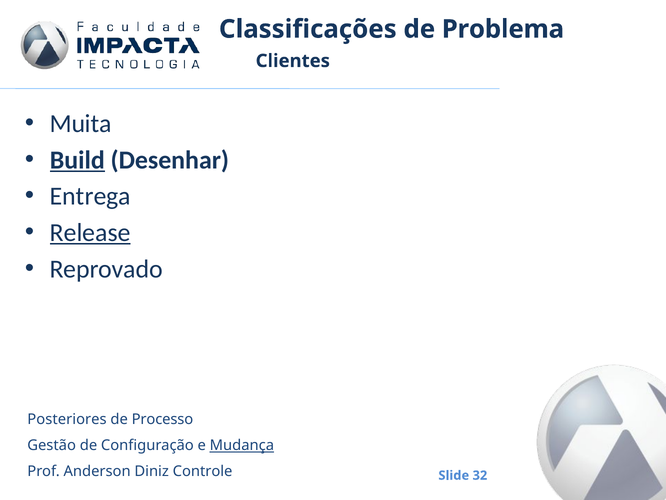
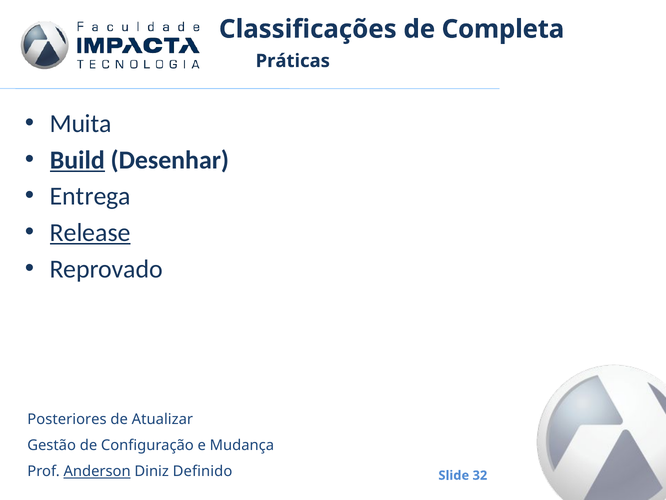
Problema: Problema -> Completa (503, 29)
Clientes: Clientes -> Práticas (293, 61)
Processo: Processo -> Atualizar (162, 419)
Mudança underline: present -> none (242, 445)
Anderson underline: none -> present (97, 471)
Controle: Controle -> Definido (203, 471)
